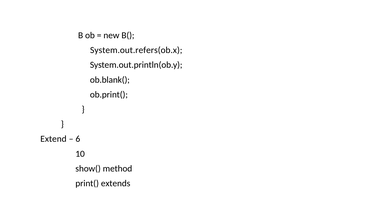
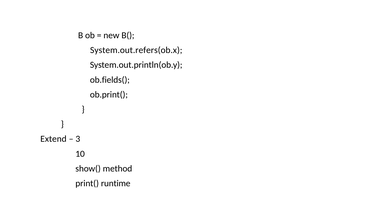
ob.blank(: ob.blank( -> ob.fields( (110, 80)
6: 6 -> 3 (78, 139)
extends: extends -> runtime (116, 184)
